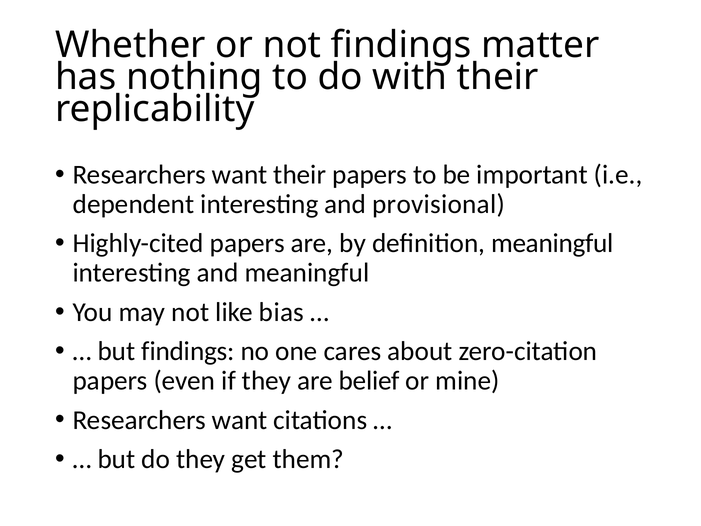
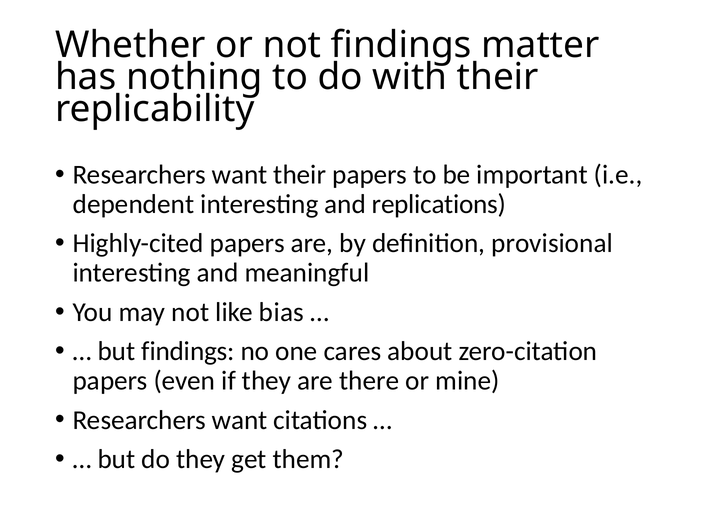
provisional: provisional -> replications (439, 204)
definition meaningful: meaningful -> provisional (552, 243)
belief: belief -> there (369, 381)
